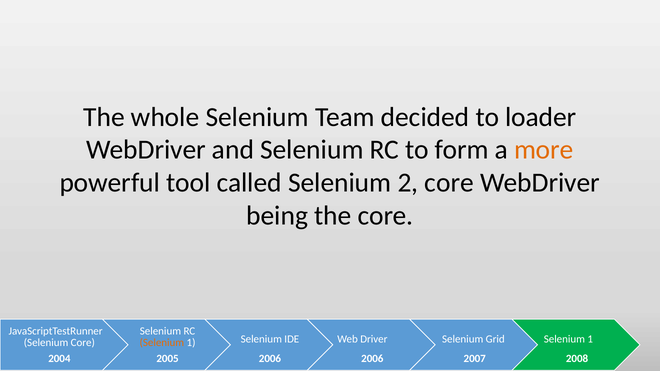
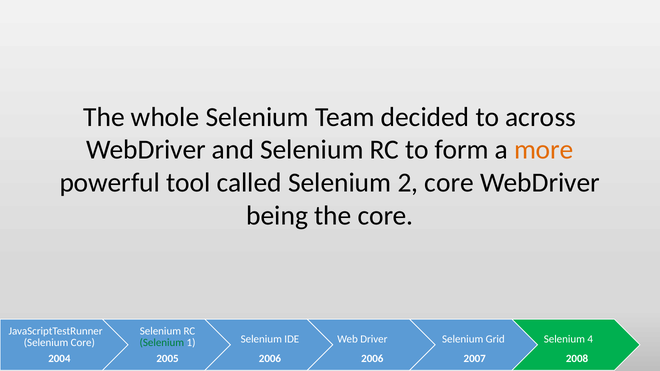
loader: loader -> across (541, 117)
1: 1 -> 4 (590, 339)
Selenium colour: orange -> green (162, 343)
